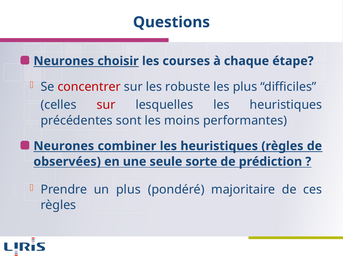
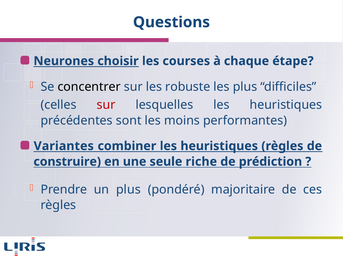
concentrer colour: red -> black (89, 87)
Neurones: Neurones -> Variantes (64, 146)
observées: observées -> construire (67, 162)
sorte: sorte -> riche (201, 162)
